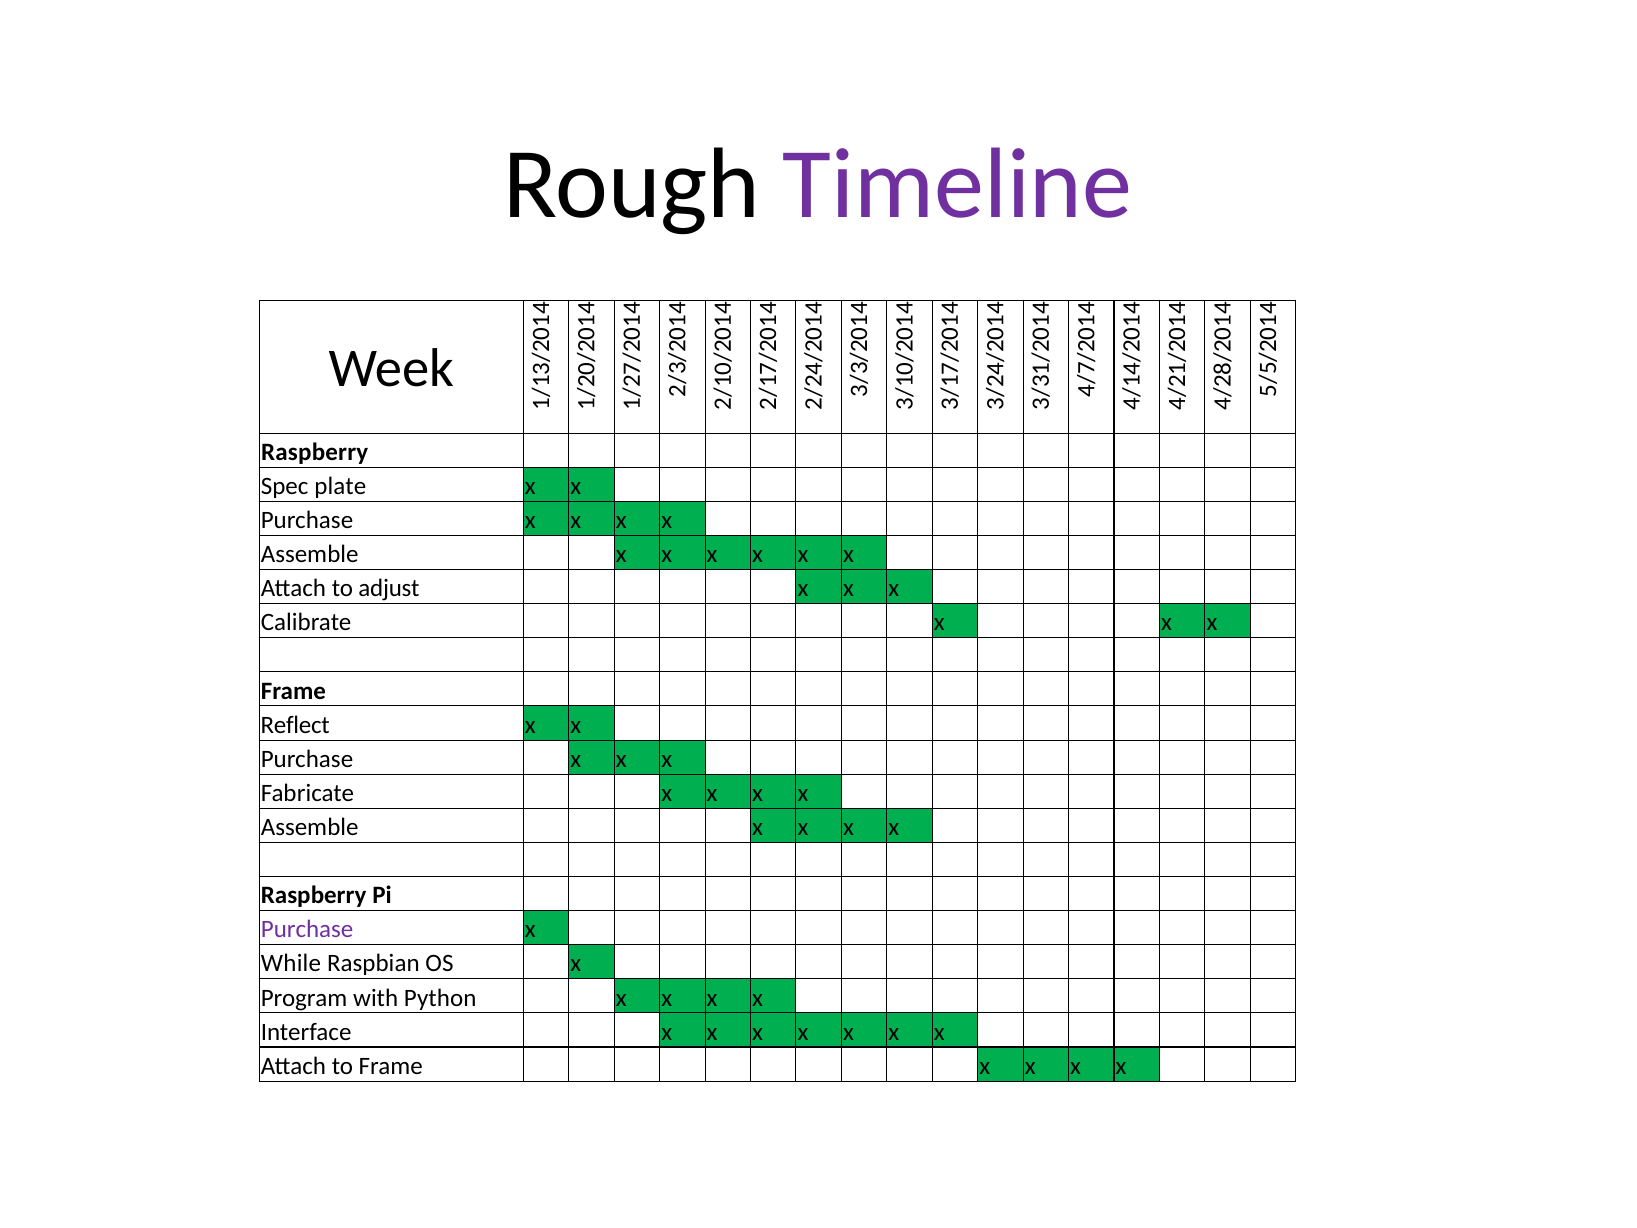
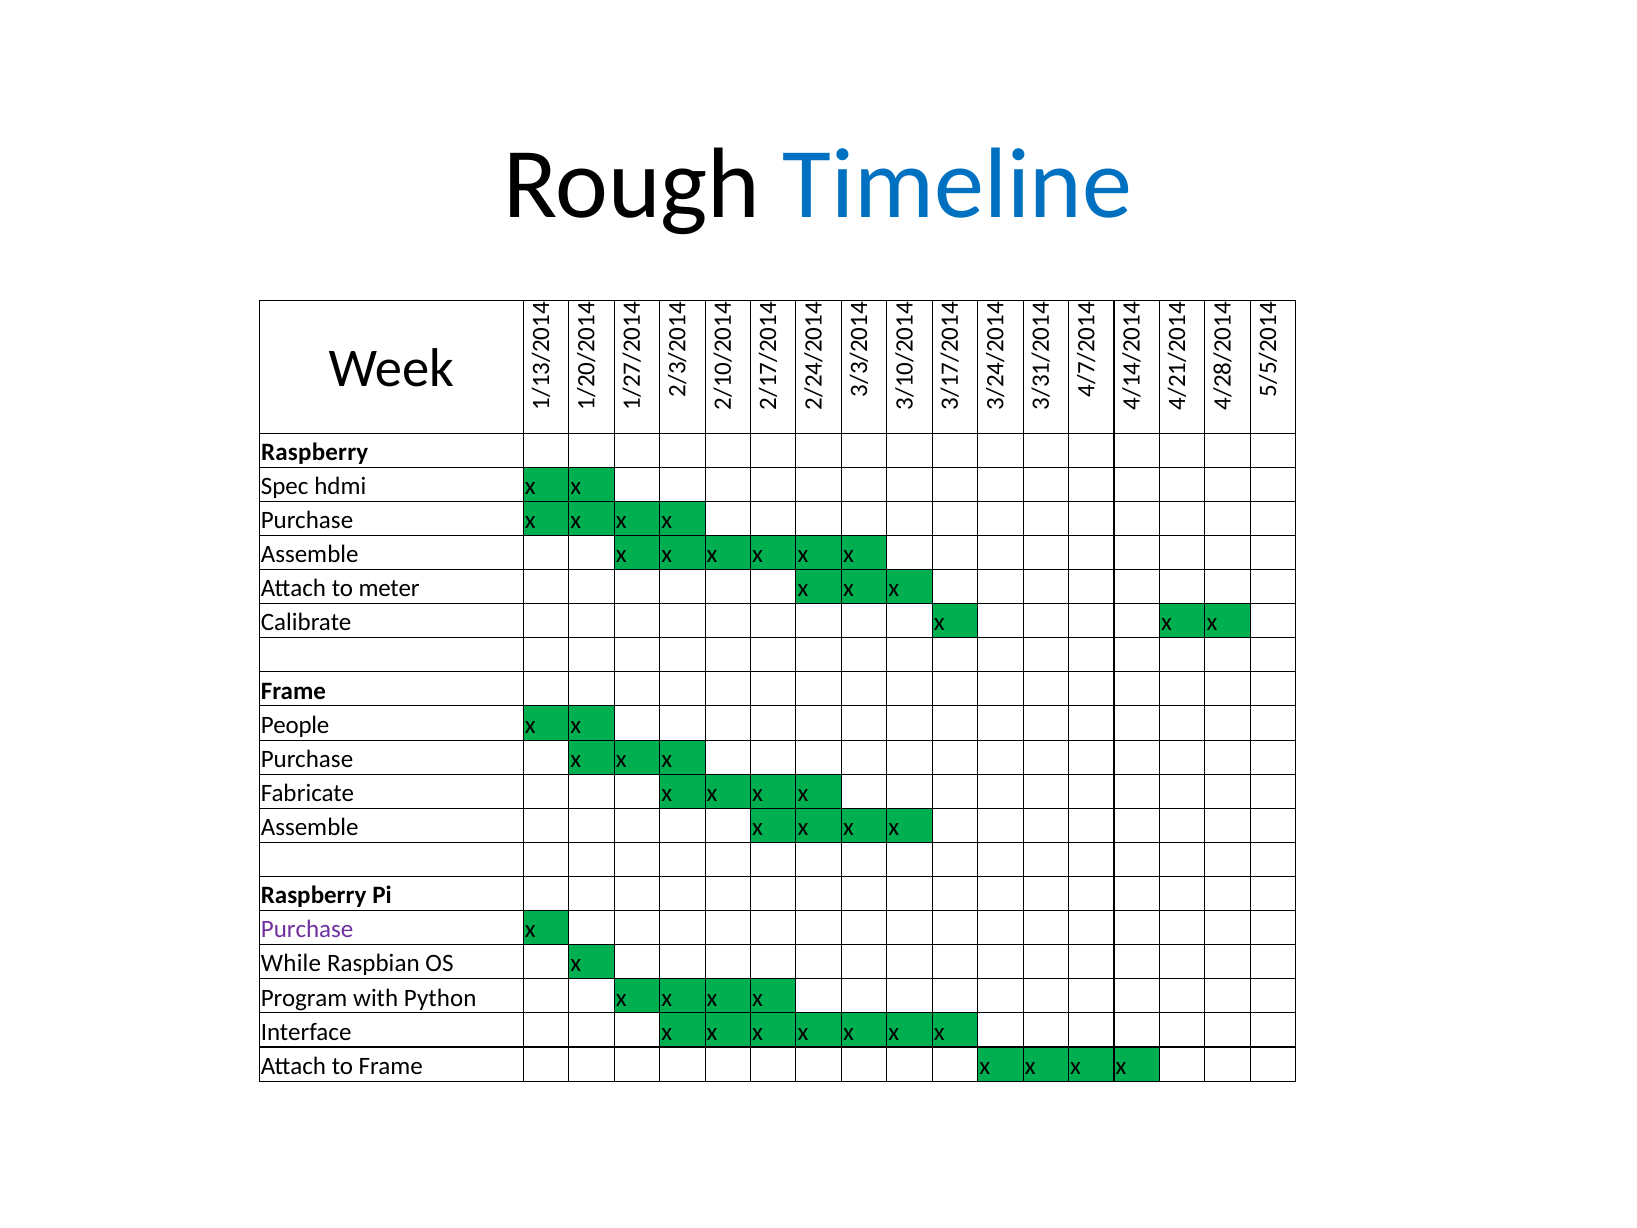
Timeline colour: purple -> blue (958, 184)
plate: plate -> hdmi (340, 486)
adjust: adjust -> meter (389, 588)
Reflect: Reflect -> People (295, 725)
